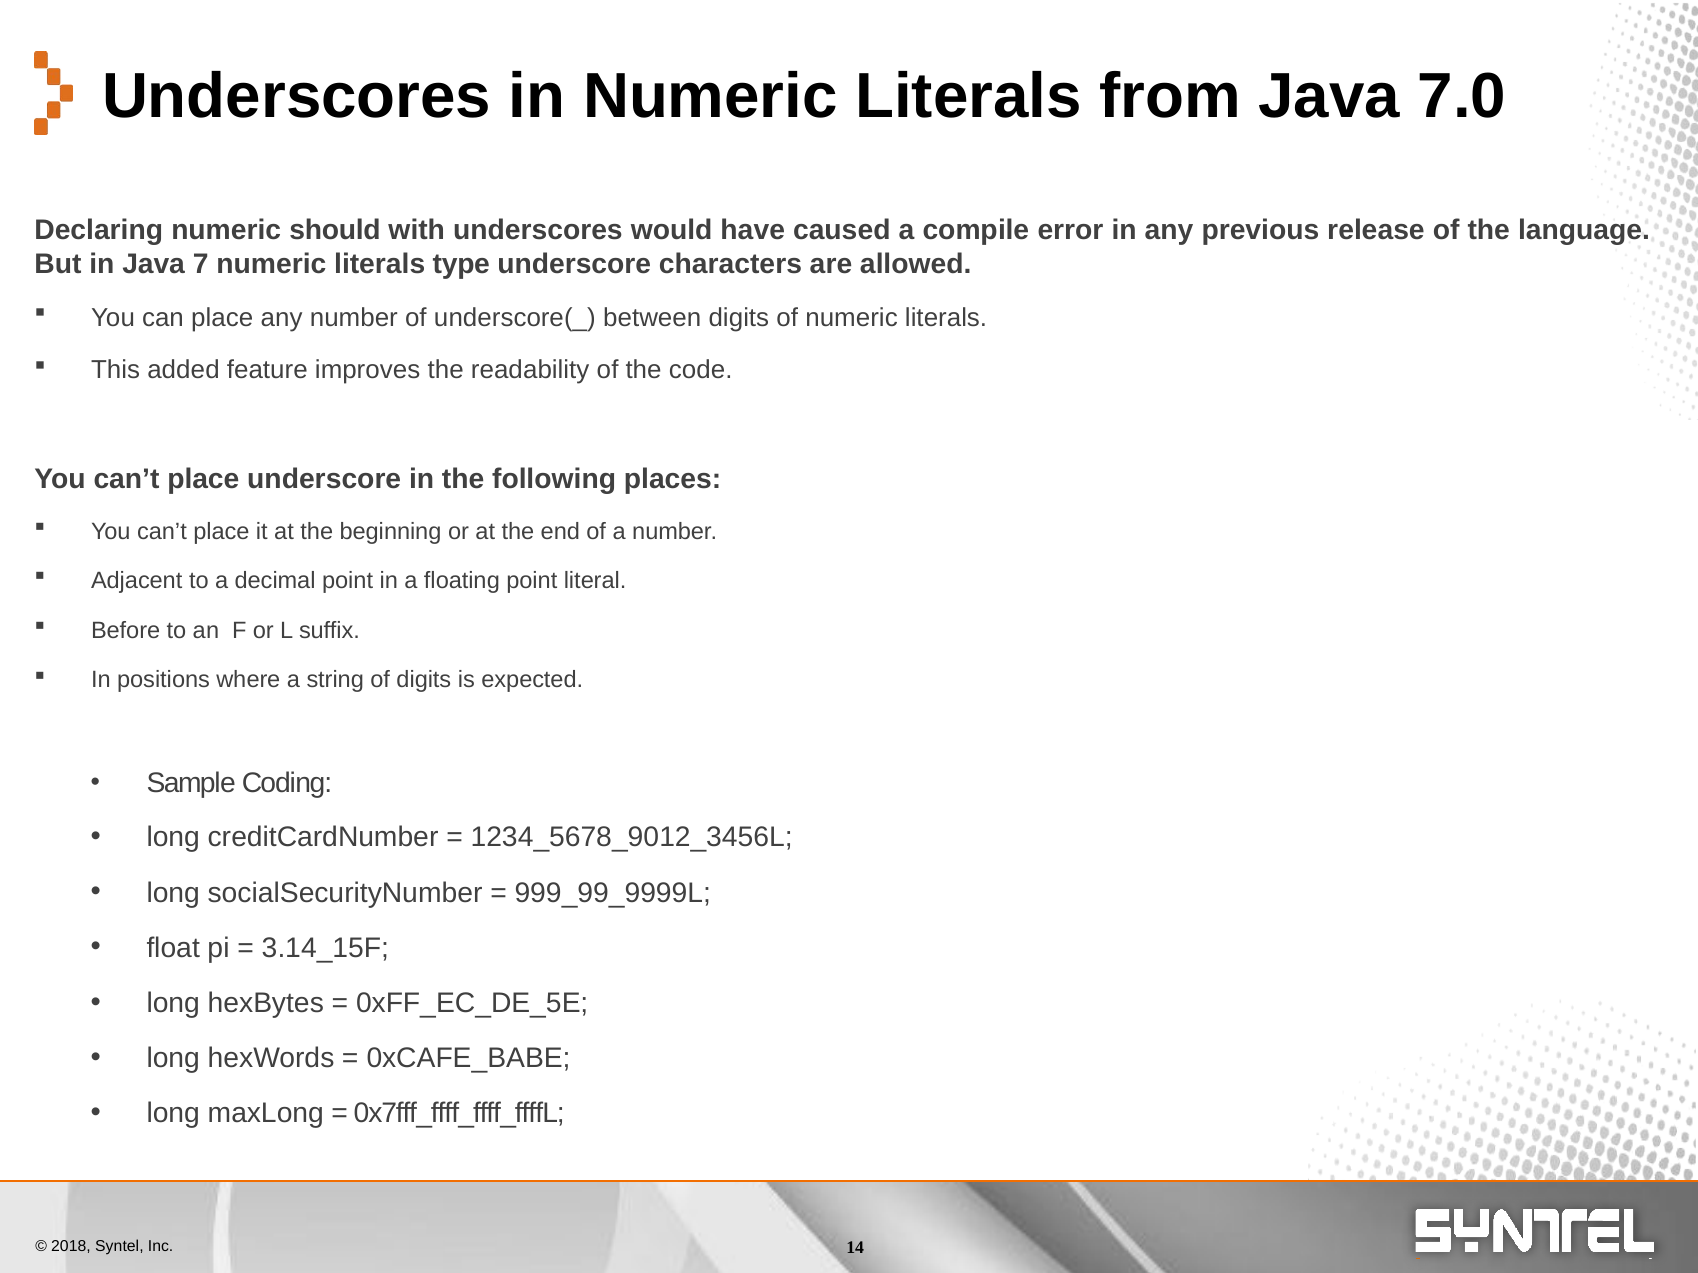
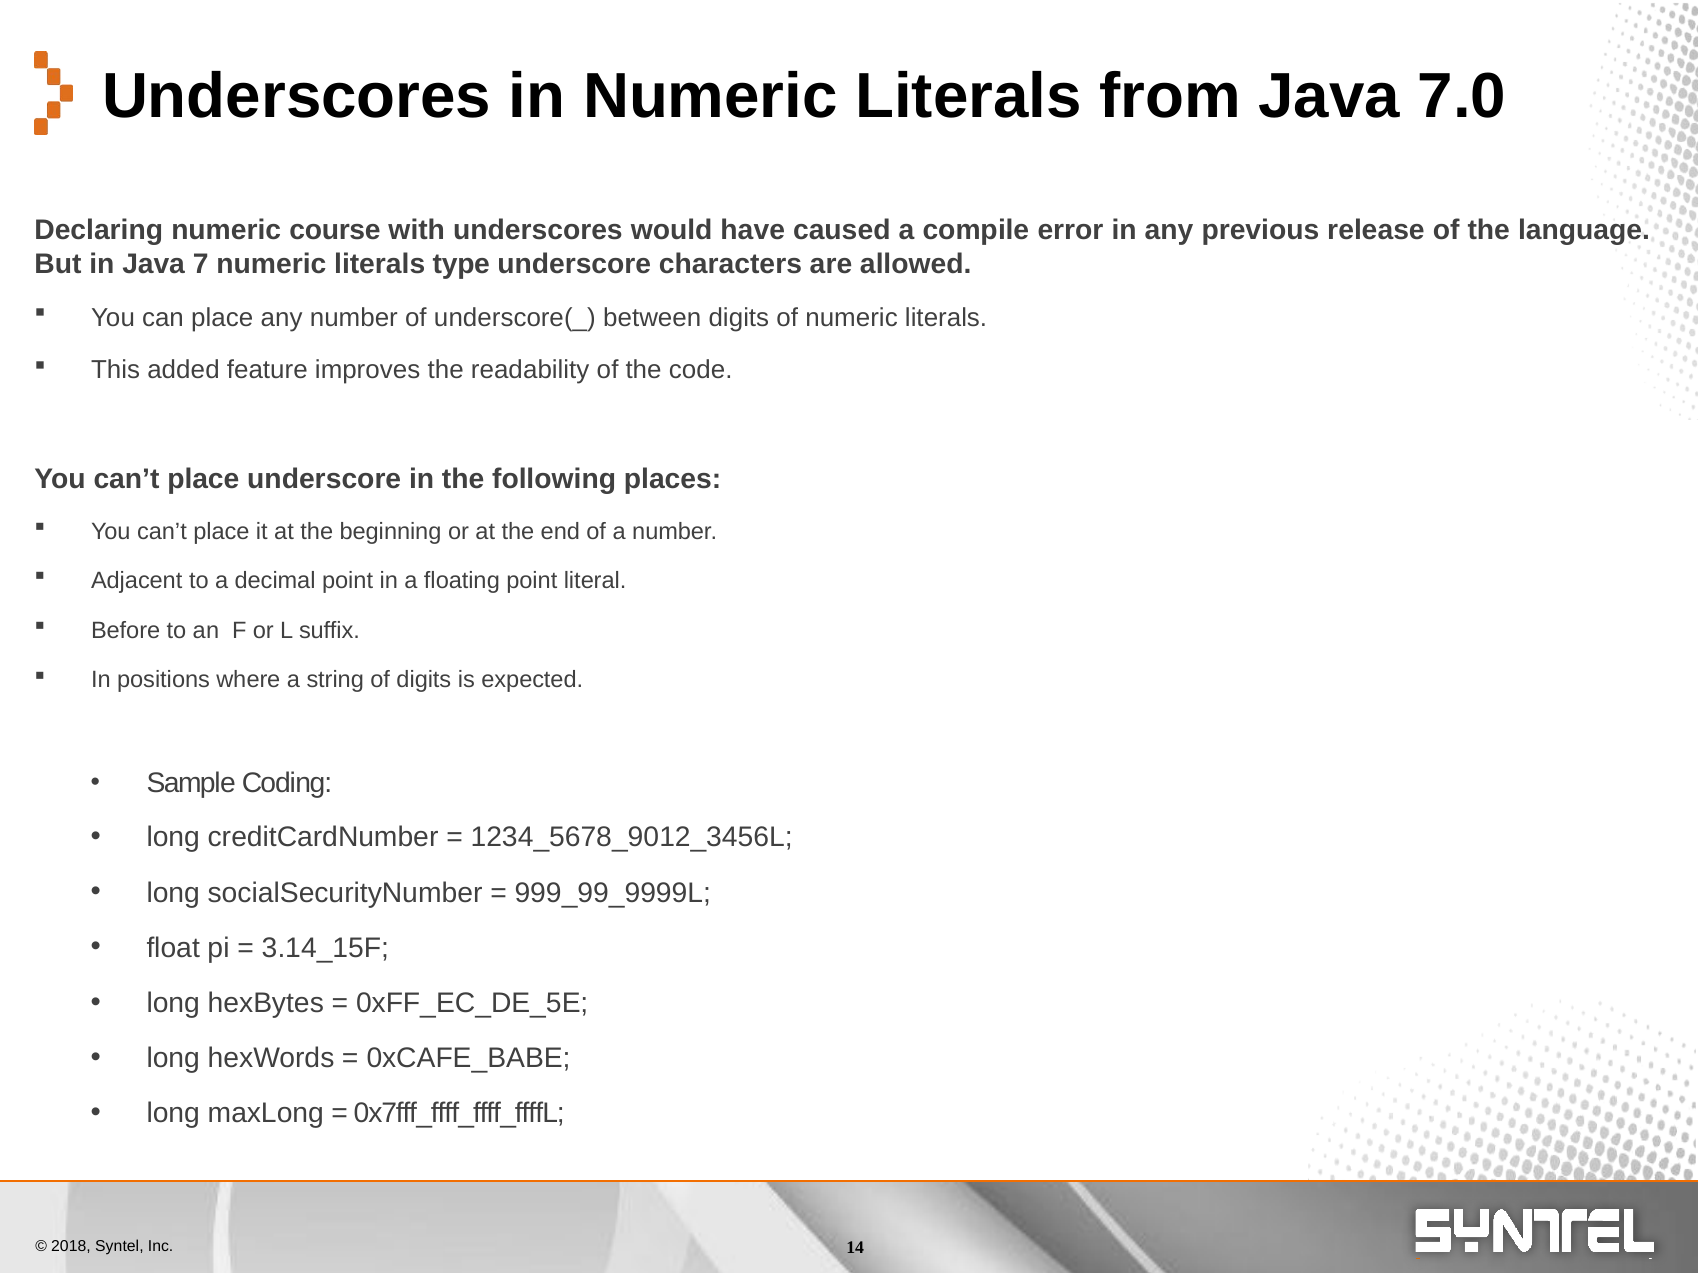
should: should -> course (335, 230)
